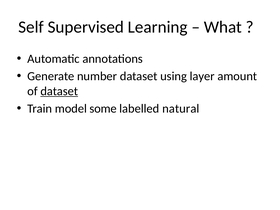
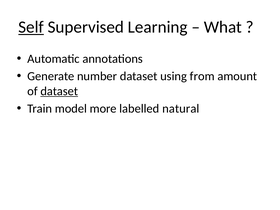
Self underline: none -> present (31, 27)
layer: layer -> from (202, 76)
some: some -> more (103, 109)
